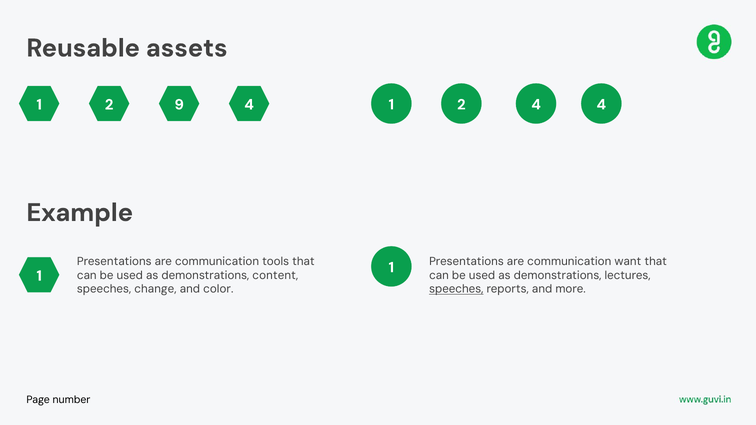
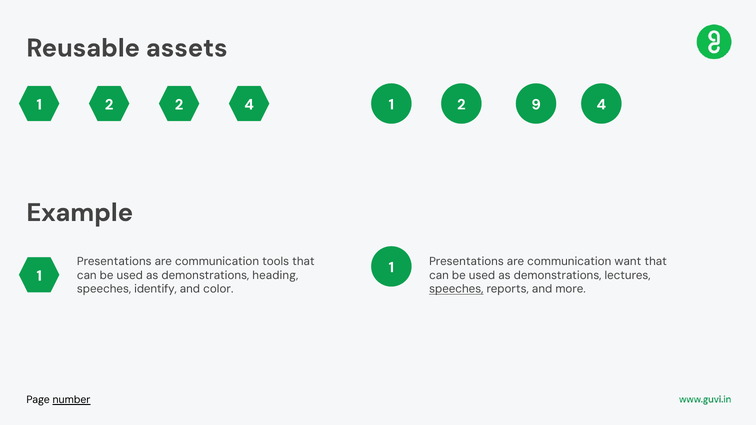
2 9: 9 -> 2 (179, 105)
2 4: 4 -> 9 (536, 105)
content: content -> heading (275, 275)
change: change -> identify (156, 289)
number underline: none -> present (72, 400)
